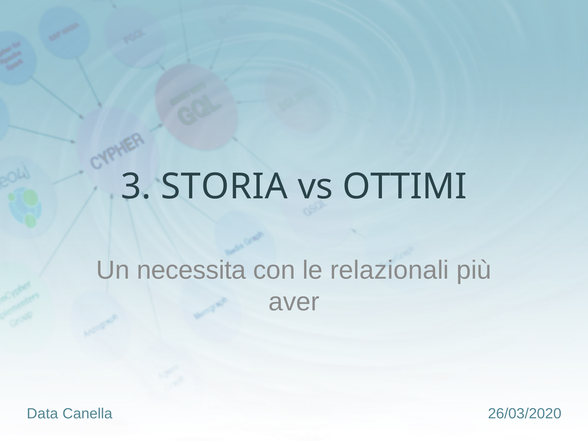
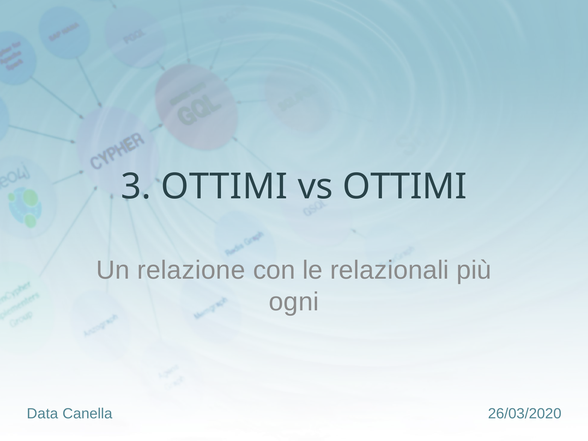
3 STORIA: STORIA -> OTTIMI (224, 187)
necessita: necessita -> relazione (191, 270)
aver: aver -> ogni (294, 302)
